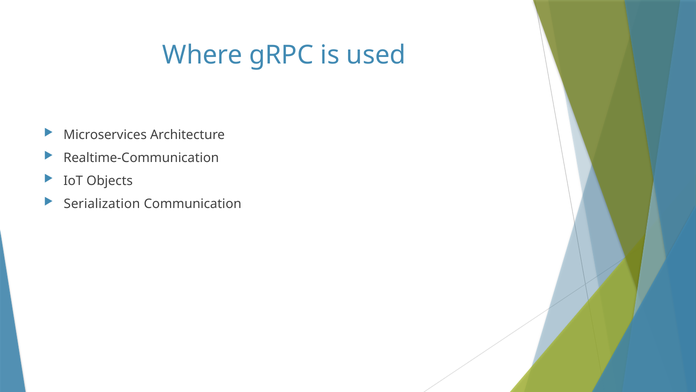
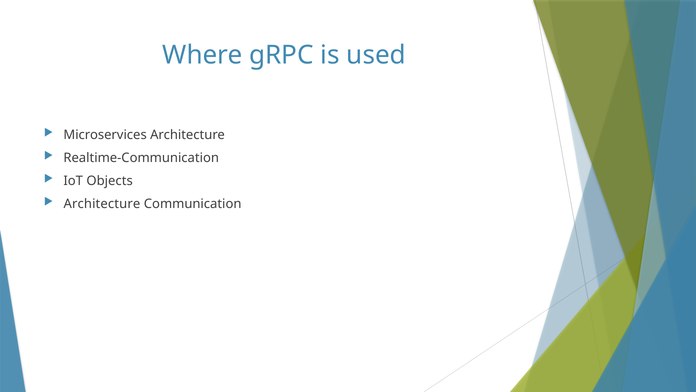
Serialization: Serialization -> Architecture (102, 203)
